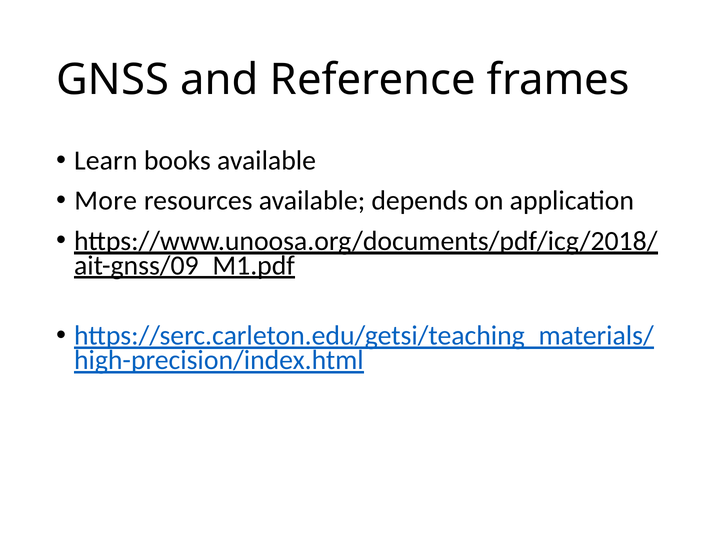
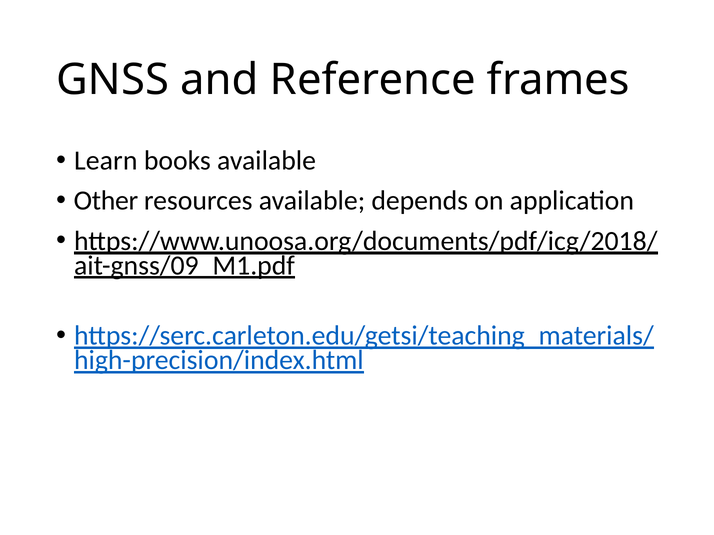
More: More -> Other (106, 201)
